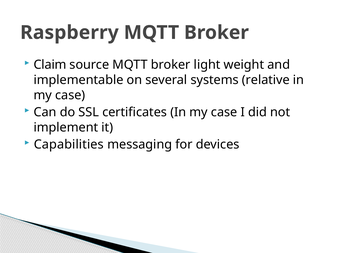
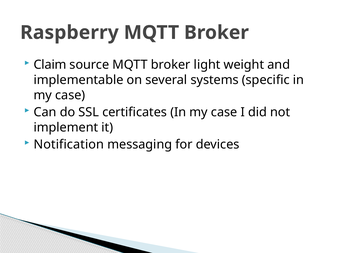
relative: relative -> specific (266, 80)
Capabilities: Capabilities -> Notification (69, 144)
